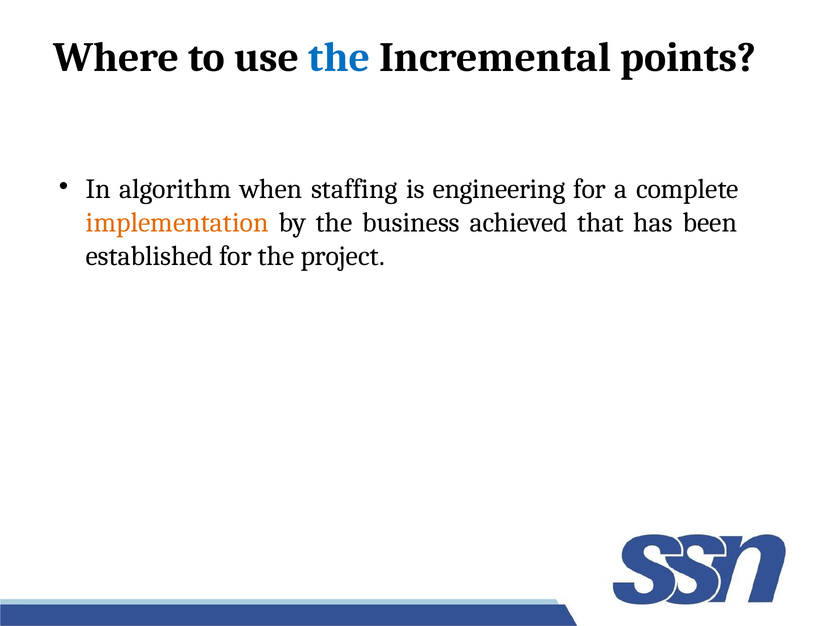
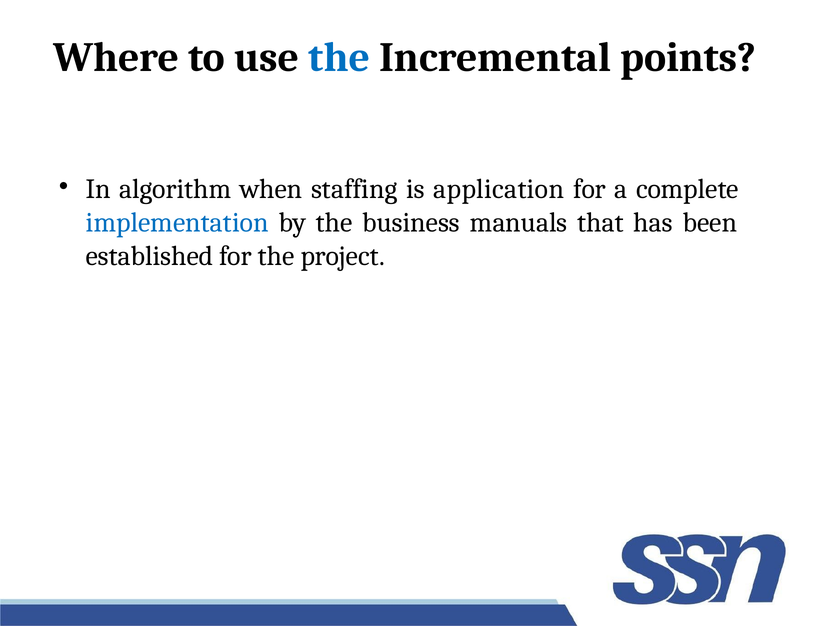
engineering: engineering -> application (499, 189)
implementation colour: orange -> blue (177, 223)
achieved: achieved -> manuals (519, 223)
